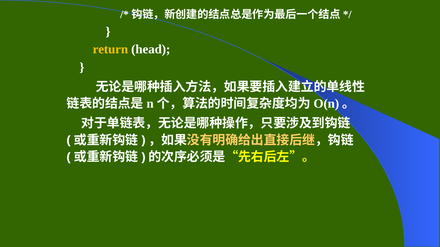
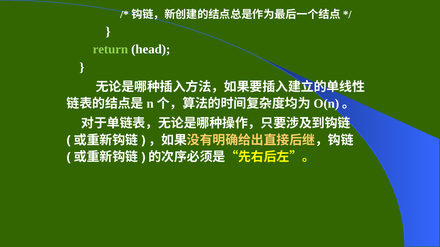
return colour: yellow -> light green (110, 50)
